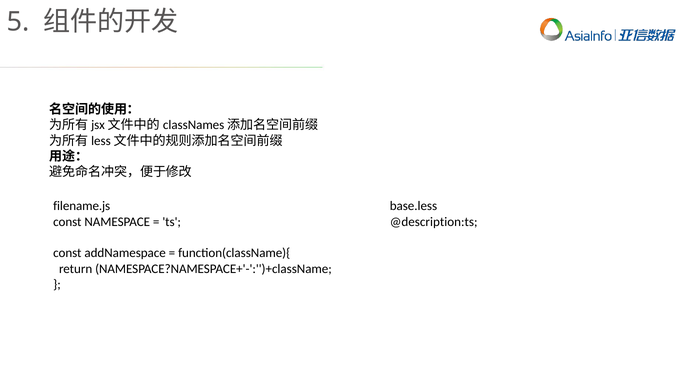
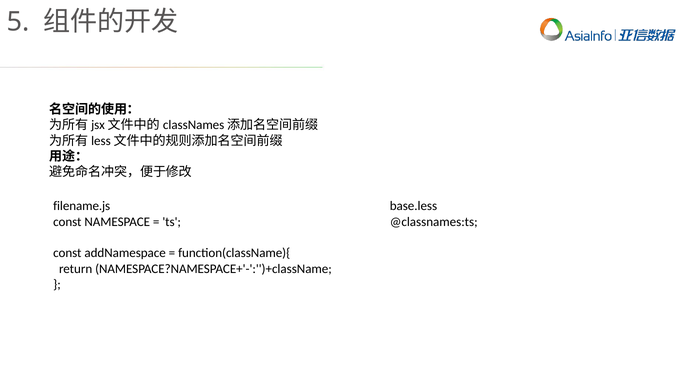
@description:ts: @description:ts -> @classnames:ts (434, 221)
